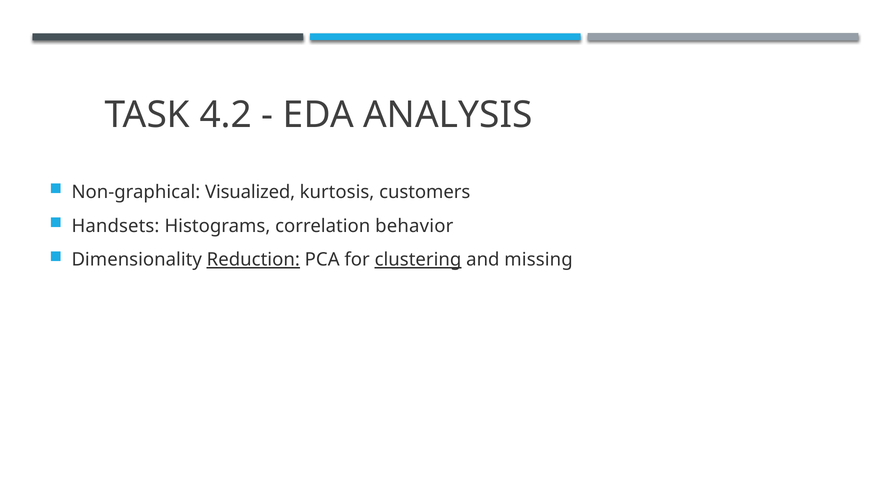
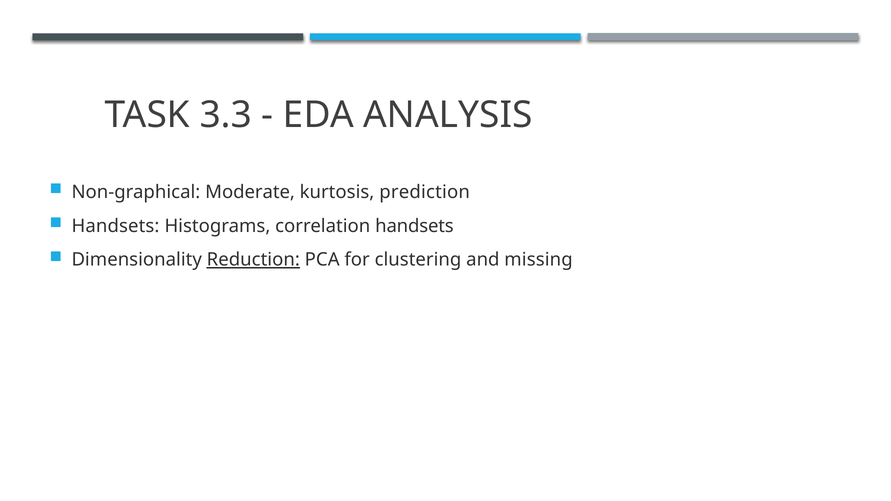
4.2: 4.2 -> 3.3 (226, 115)
Visualized: Visualized -> Moderate (250, 192)
customers: customers -> prediction (425, 192)
correlation behavior: behavior -> handsets (414, 226)
clustering underline: present -> none (418, 260)
